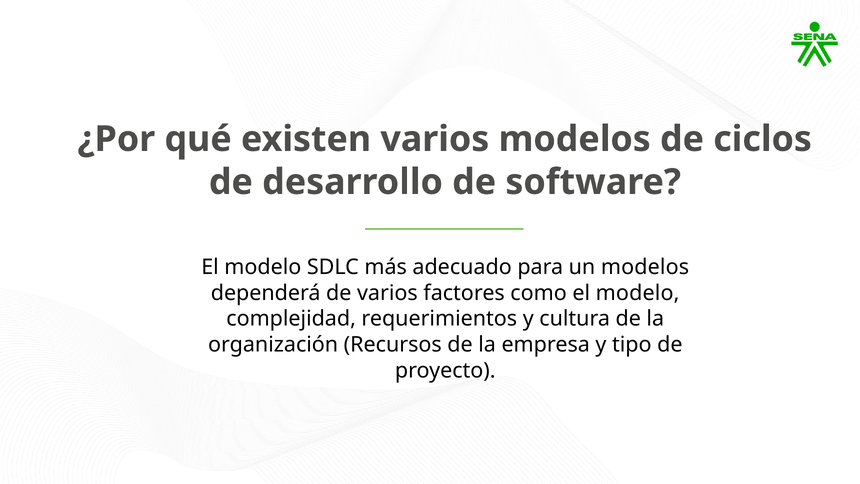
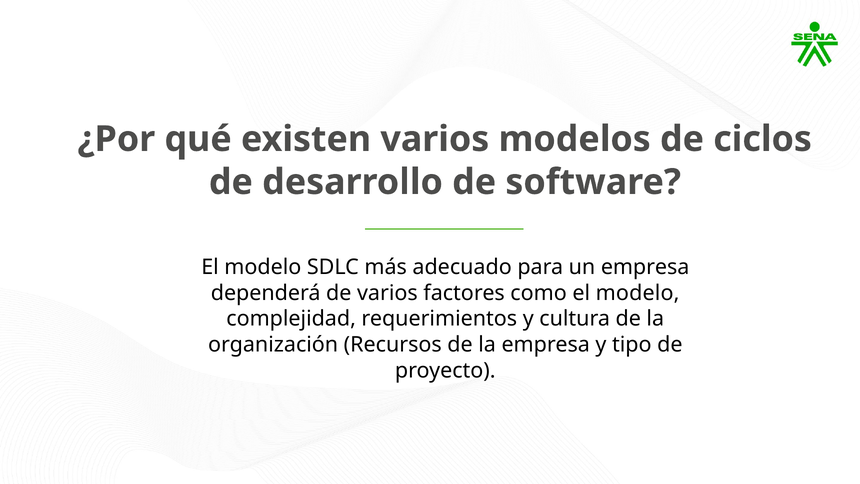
un modelos: modelos -> empresa (645, 267)
